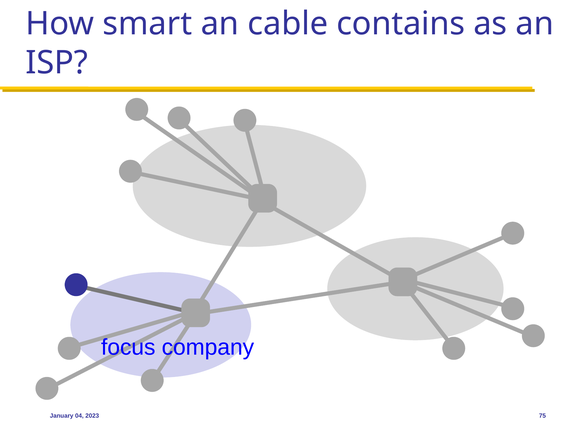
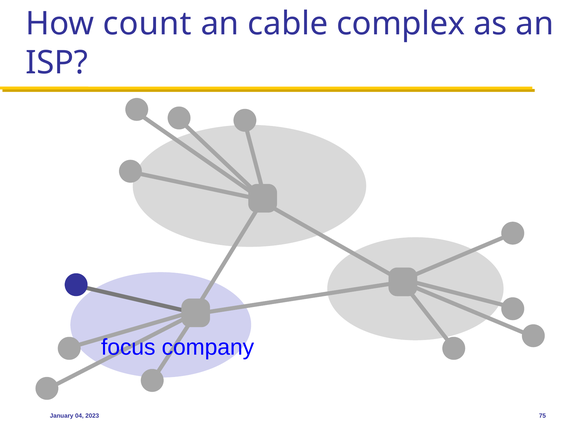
smart: smart -> count (147, 24)
contains: contains -> complex (401, 24)
